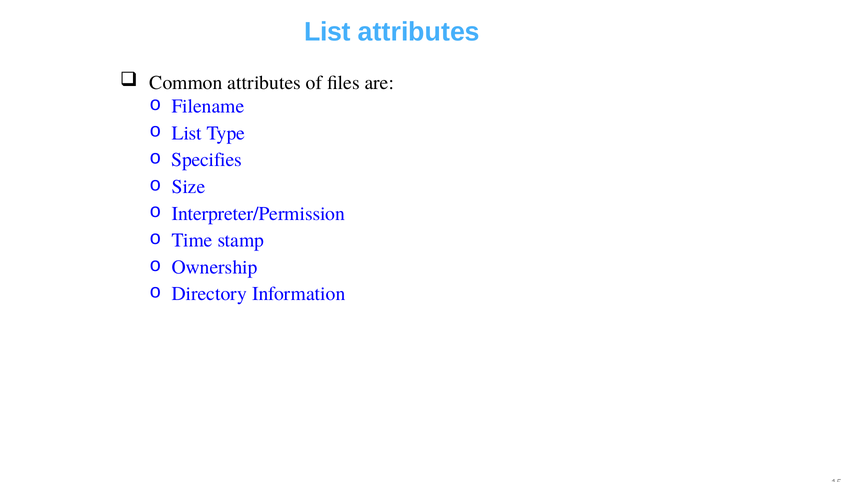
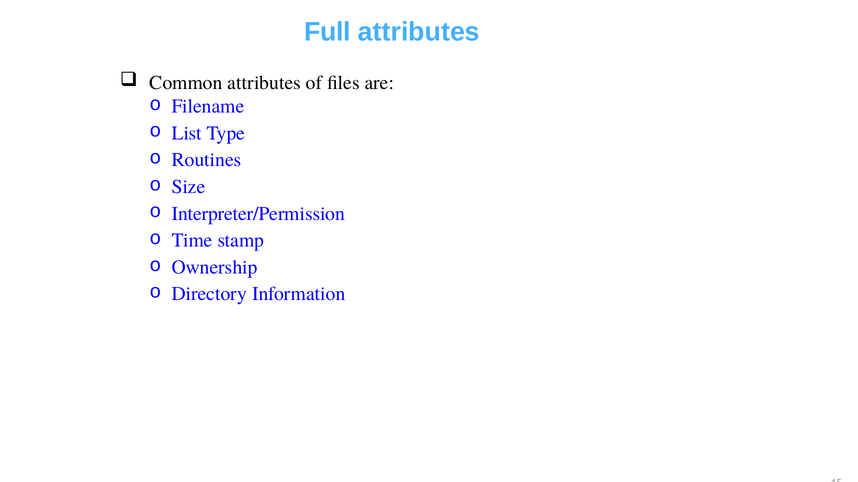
List: List -> Full (327, 32)
Specifies: Specifies -> Routines (206, 160)
